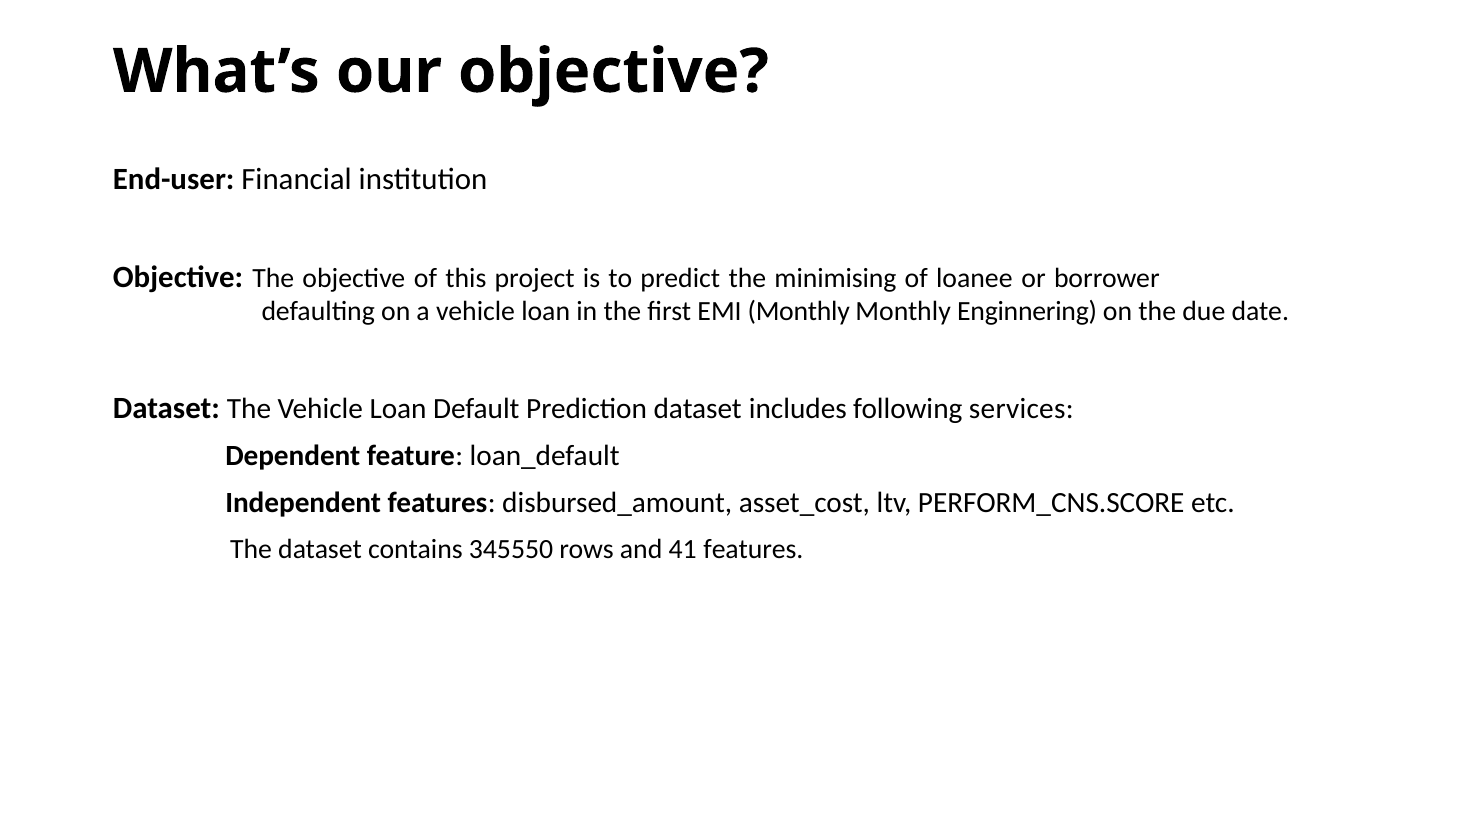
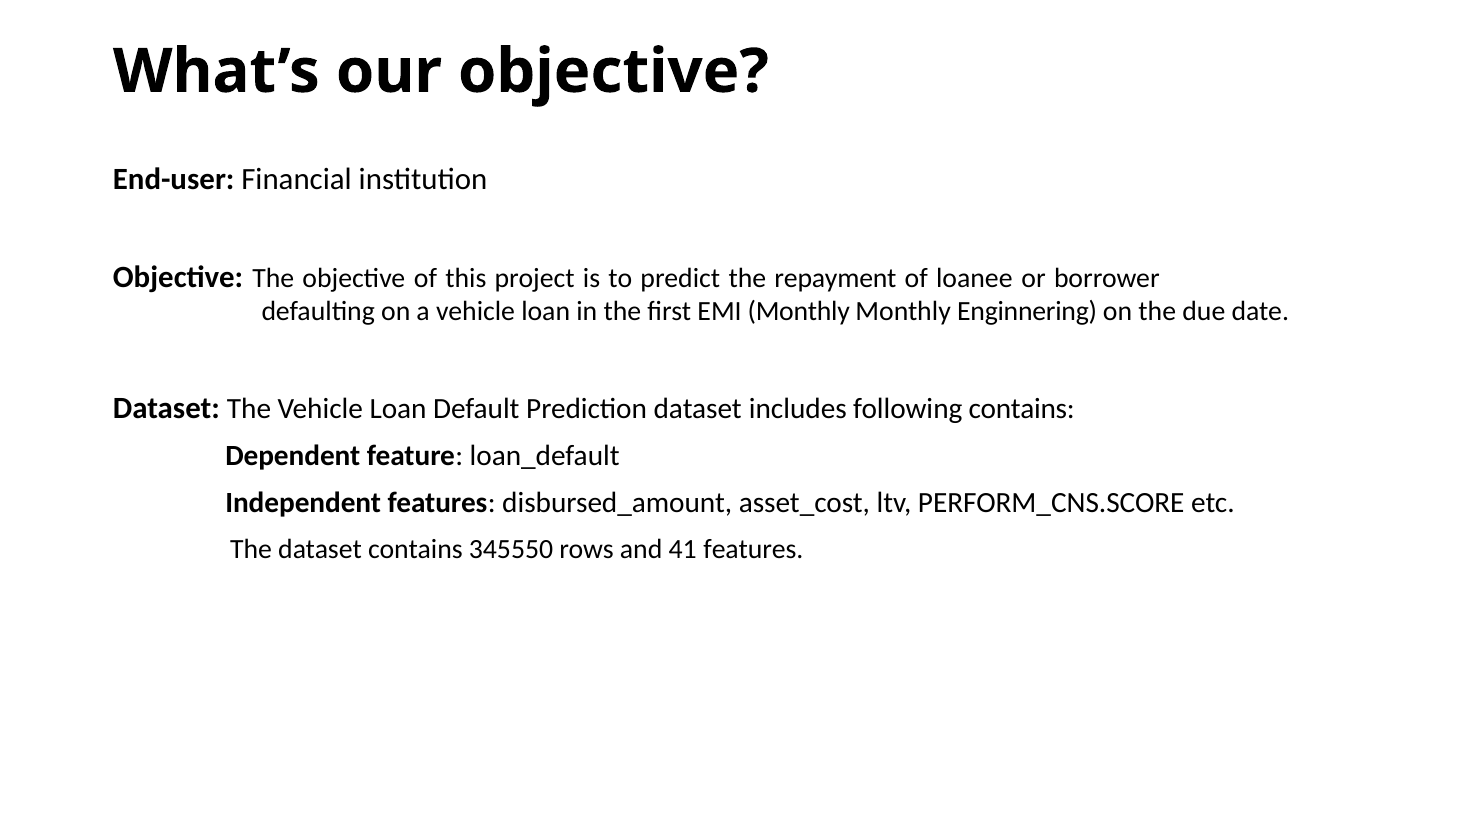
minimising: minimising -> repayment (835, 278)
following services: services -> contains (1022, 409)
